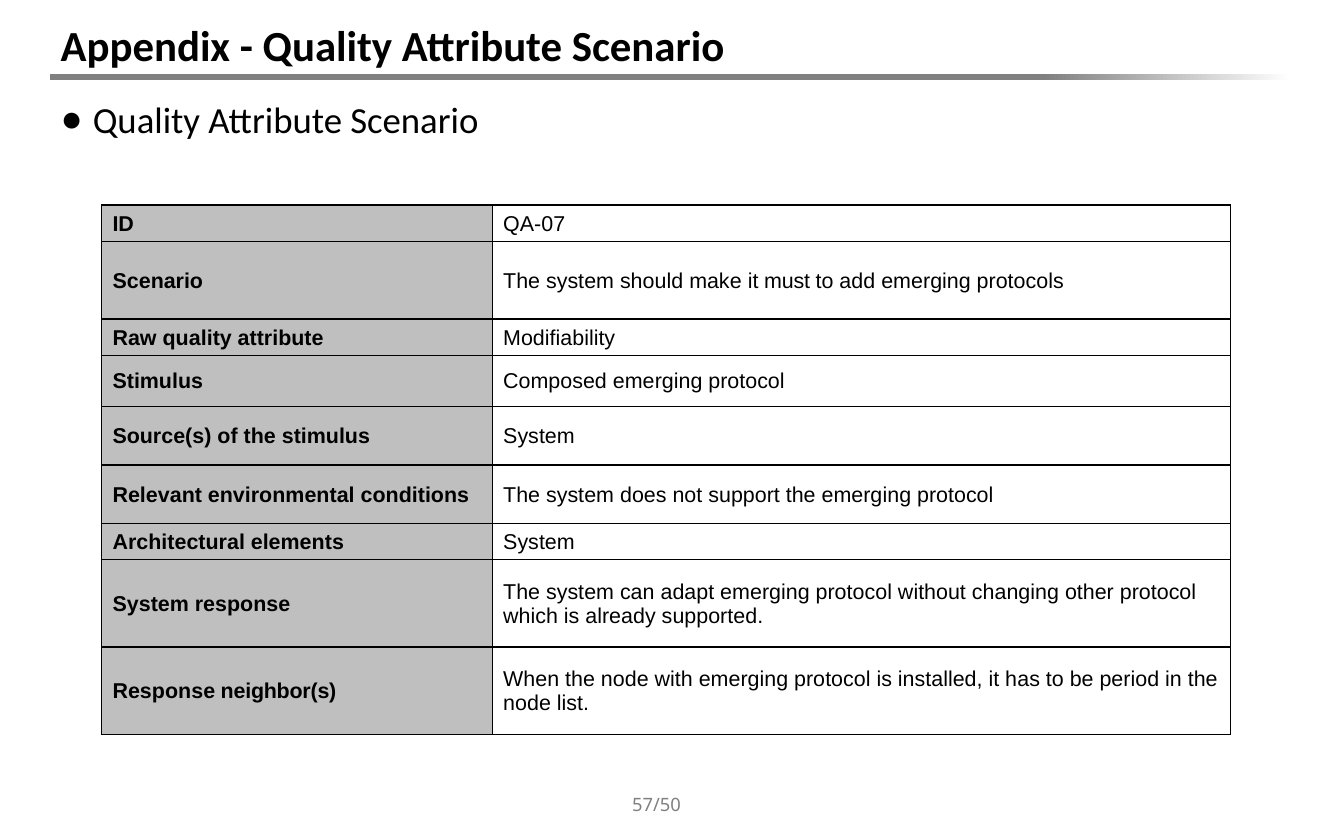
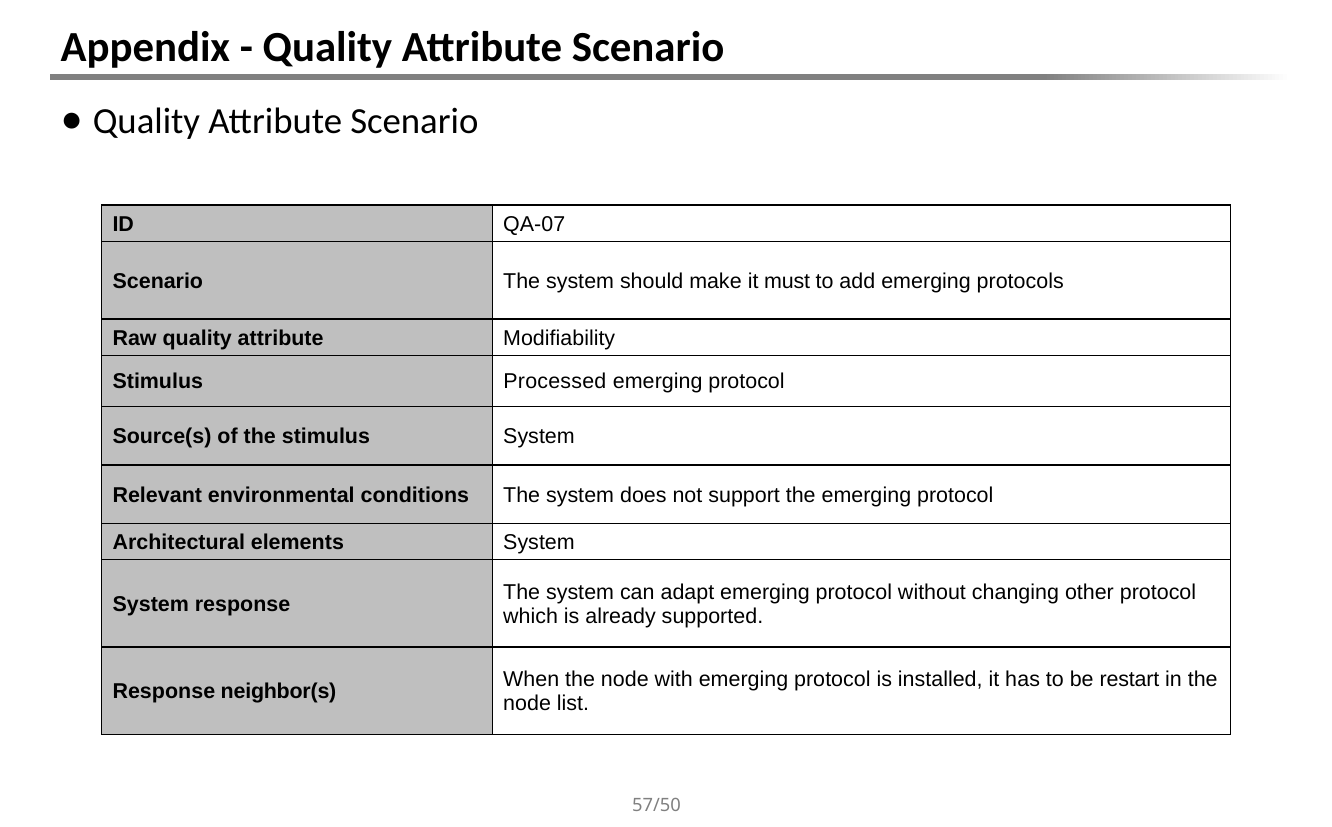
Composed: Composed -> Processed (555, 382)
period: period -> restart (1129, 680)
